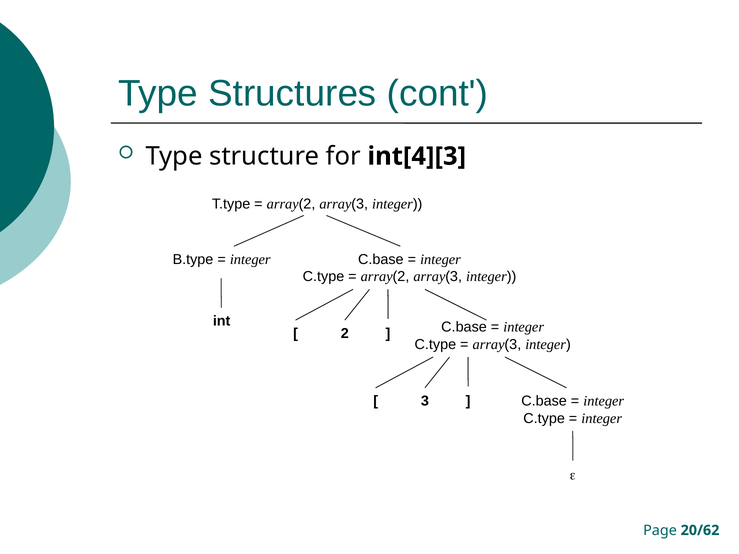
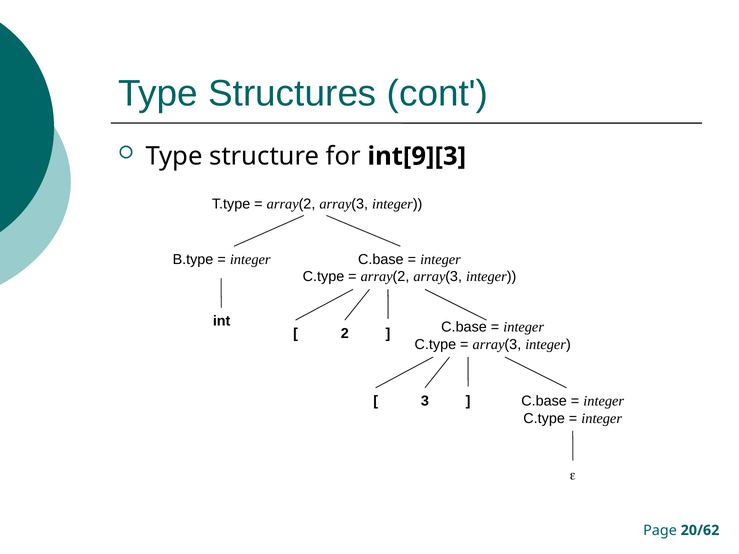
int[4][3: int[4][3 -> int[9][3 (417, 156)
